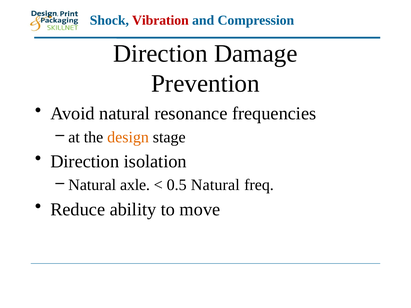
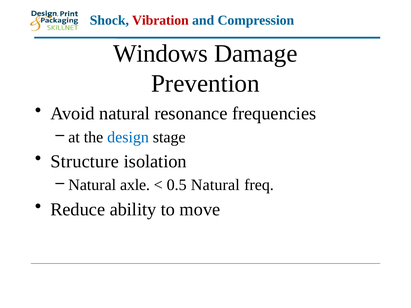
Direction: Direction -> Windows (161, 53)
design colour: orange -> blue (128, 137)
Direction: Direction -> Structure (85, 162)
